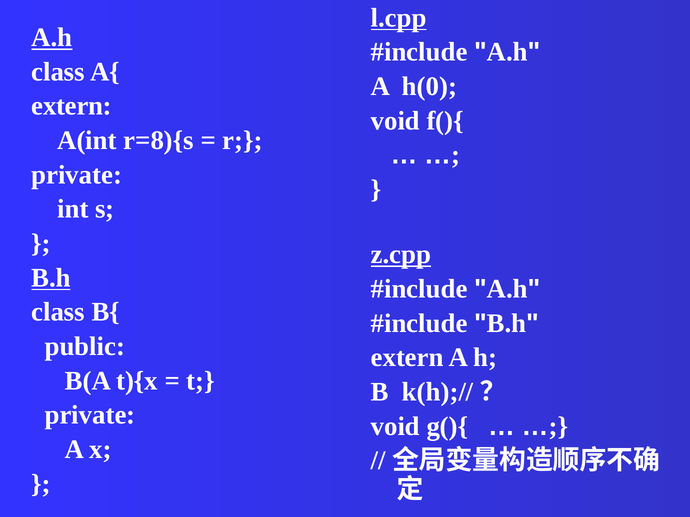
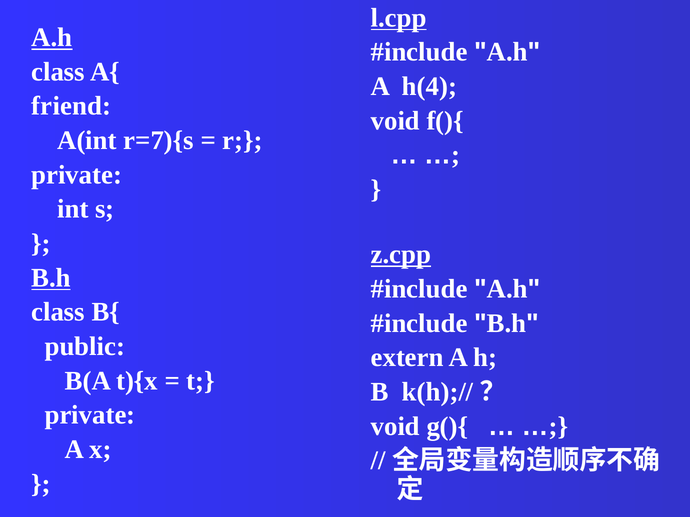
h(0: h(0 -> h(4 (430, 86)
extern: extern -> friend (71, 106)
r=8){s: r=8){s -> r=7){s (159, 141)
